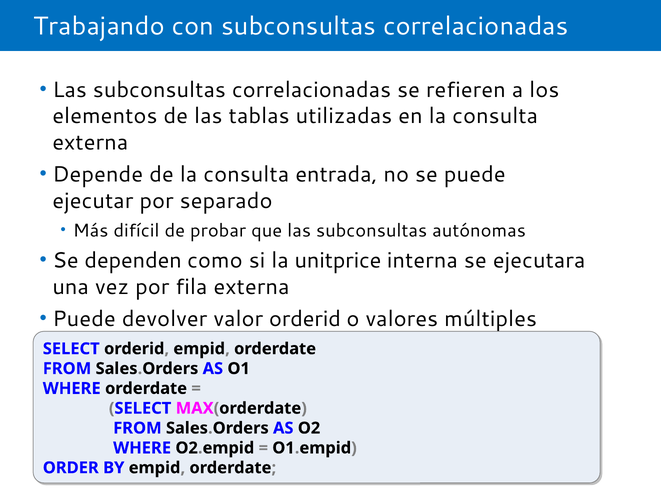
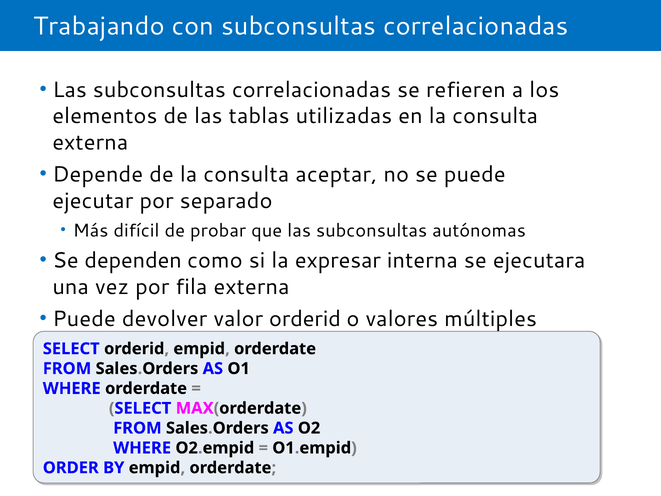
entrada: entrada -> aceptar (336, 175)
unitprice: unitprice -> expresar (338, 261)
